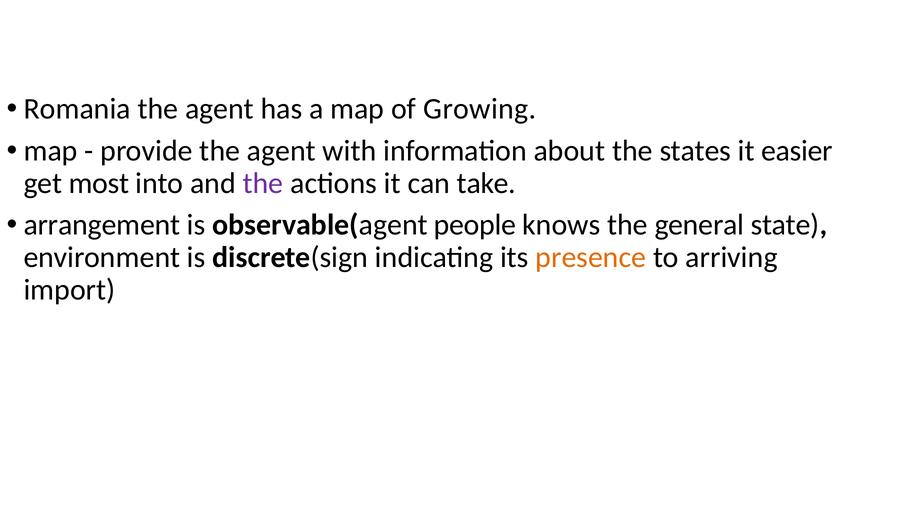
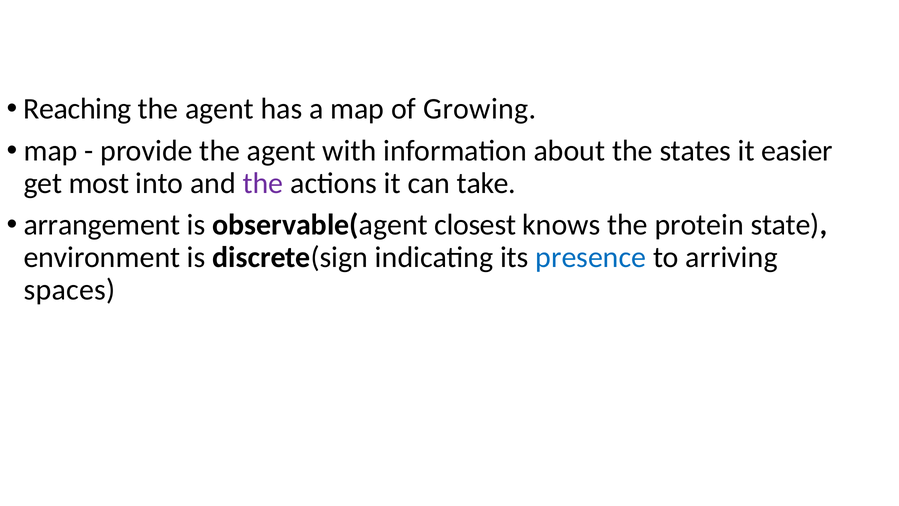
Romania: Romania -> Reaching (77, 109)
people: people -> closest (475, 225)
general: general -> protein (699, 225)
presence colour: orange -> blue (591, 257)
import: import -> spaces (69, 290)
